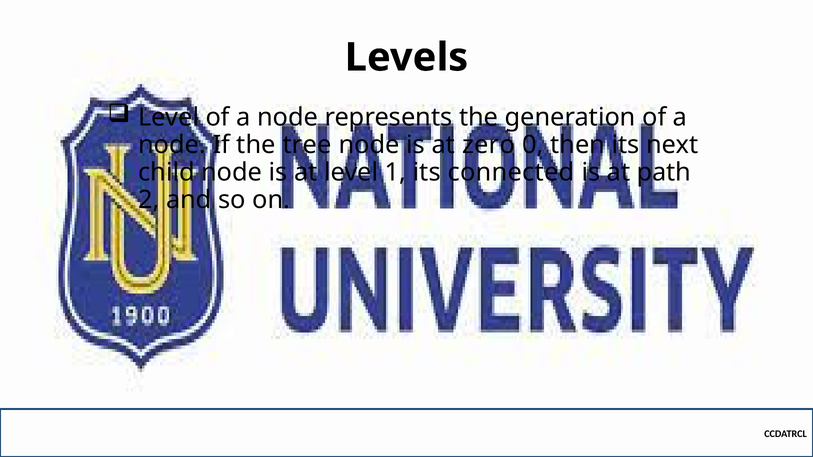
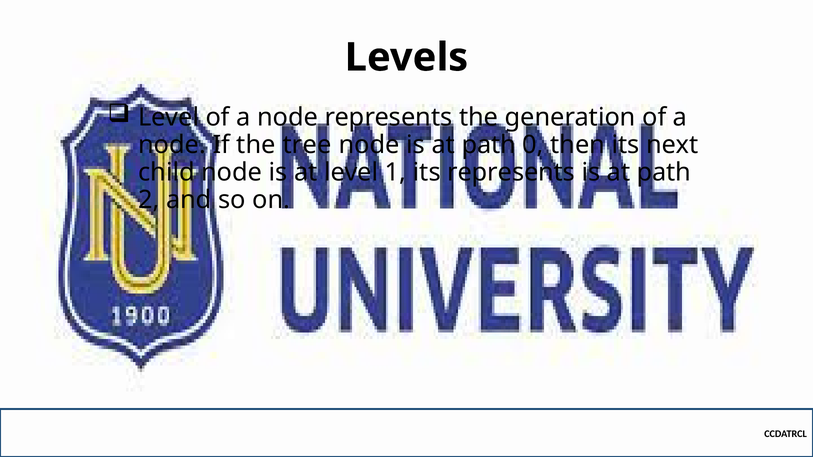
node is at zero: zero -> path (489, 145)
its connected: connected -> represents (511, 173)
